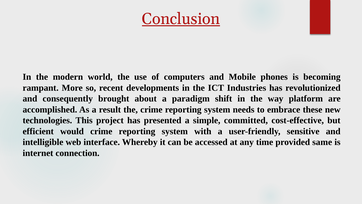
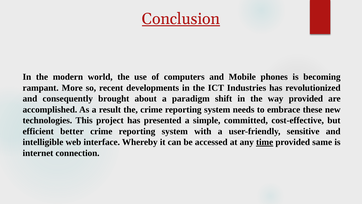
way platform: platform -> provided (306, 99)
would: would -> better (72, 131)
time underline: none -> present (265, 142)
